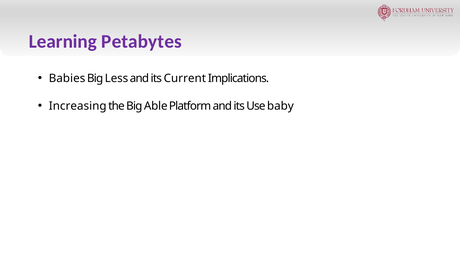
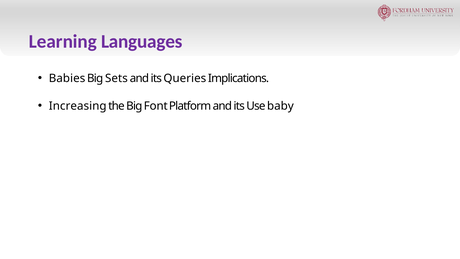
Petabytes: Petabytes -> Languages (142, 42)
Less: Less -> Sets (116, 78)
Current: Current -> Queries (185, 78)
Able: Able -> Font (156, 106)
